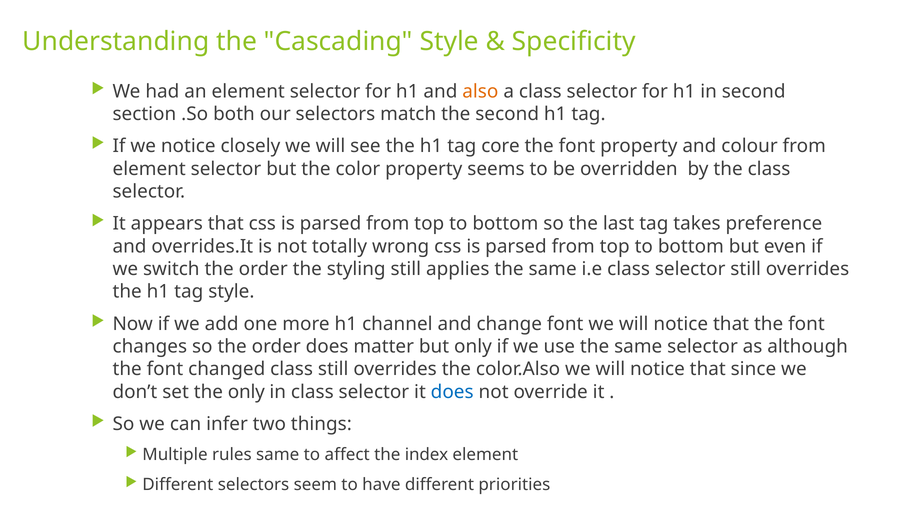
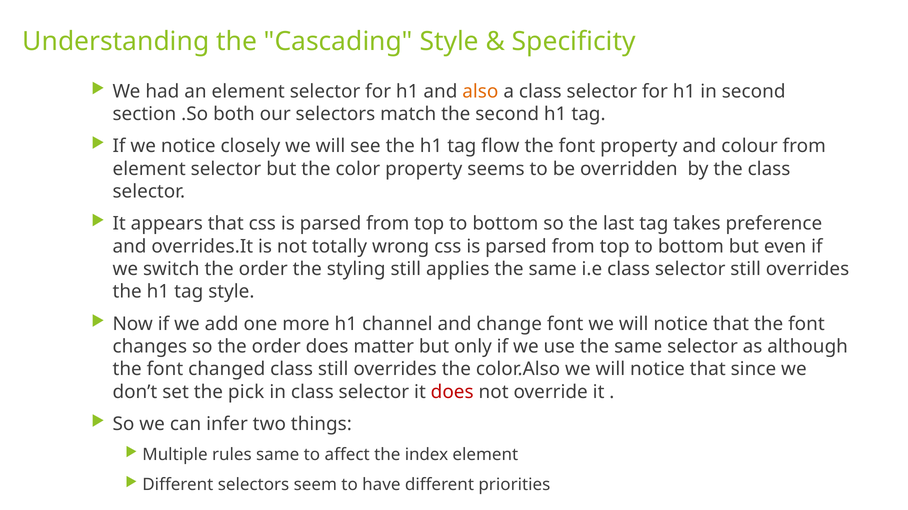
core: core -> flow (500, 146)
the only: only -> pick (246, 392)
does colour: blue -> red (452, 392)
